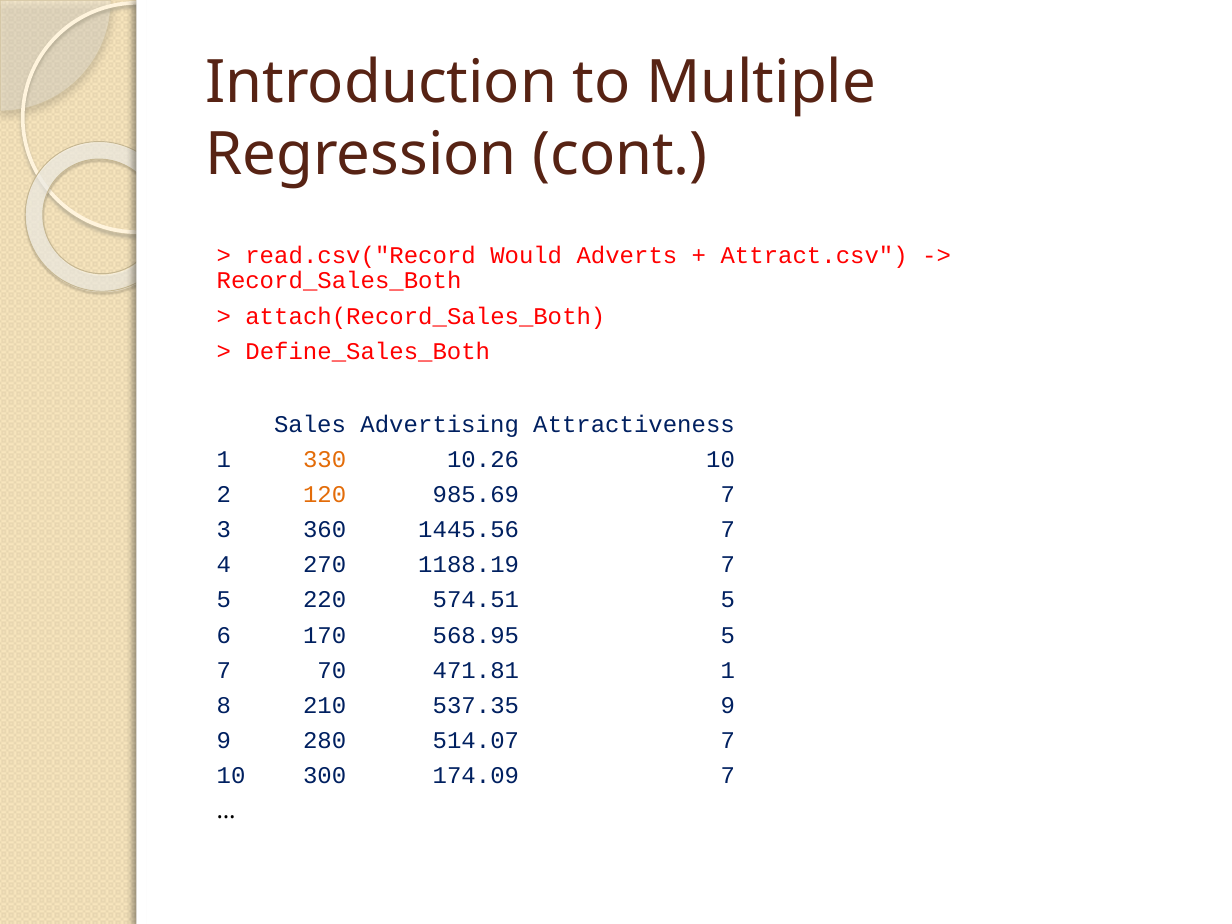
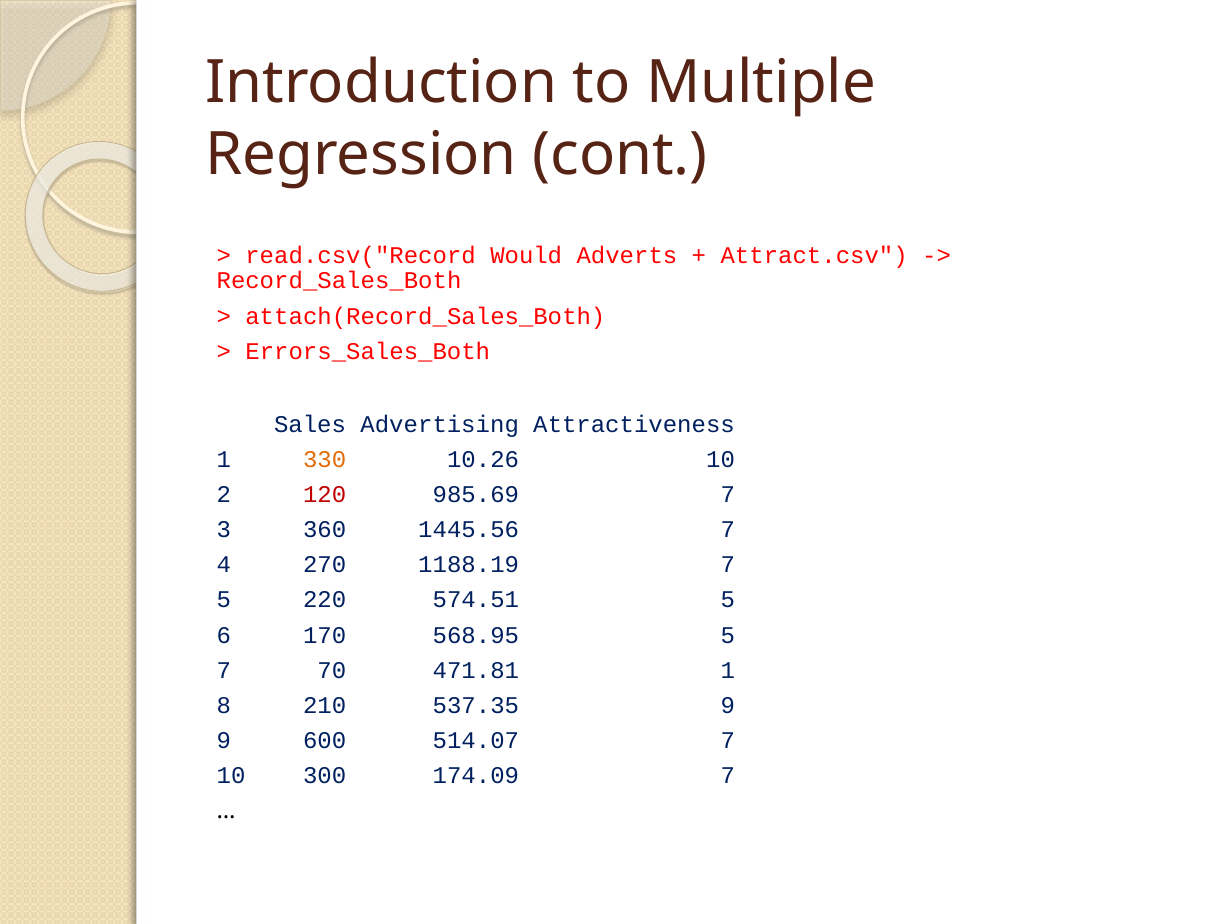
Define_Sales_Both: Define_Sales_Both -> Errors_Sales_Both (368, 351)
120 colour: orange -> red (325, 495)
280: 280 -> 600 (325, 740)
